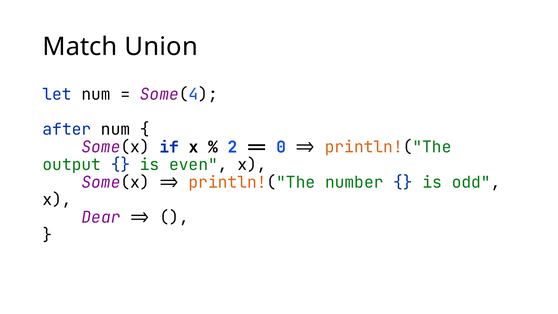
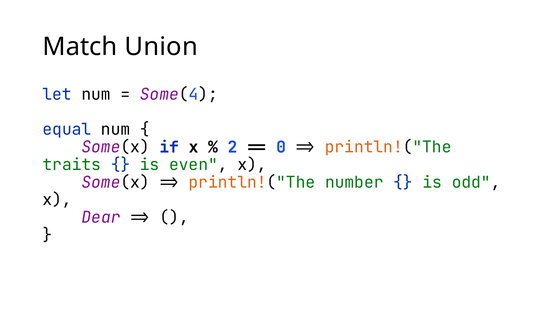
after: after -> equal (67, 130)
output: output -> traits (72, 165)
